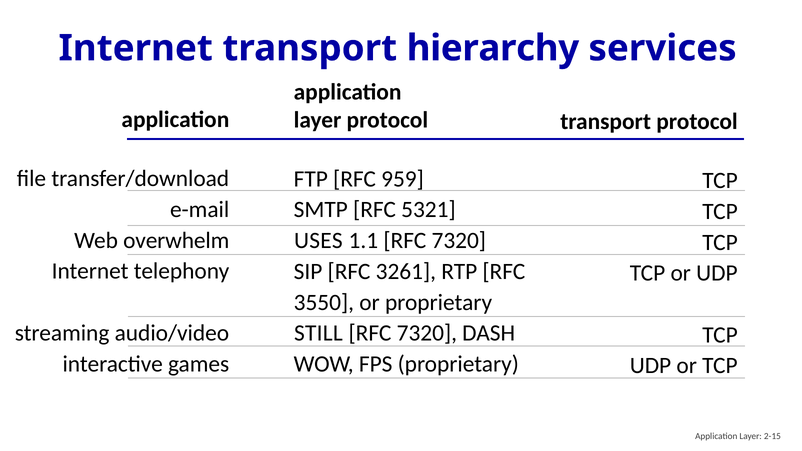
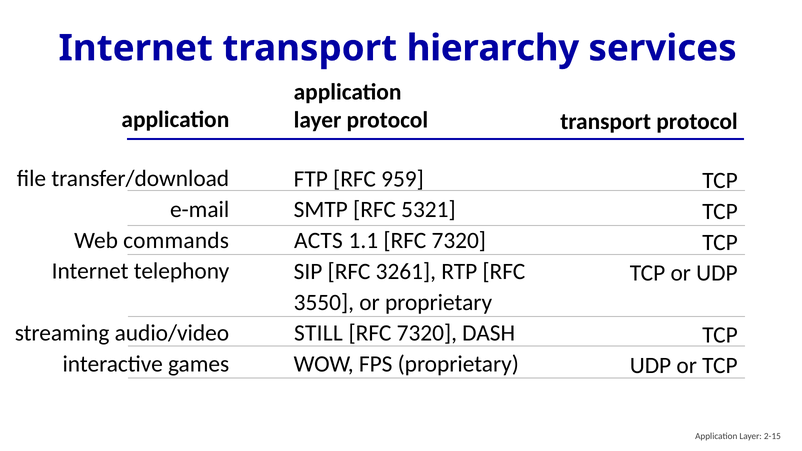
overwhelm: overwhelm -> commands (176, 240)
USES: USES -> ACTS (318, 241)
